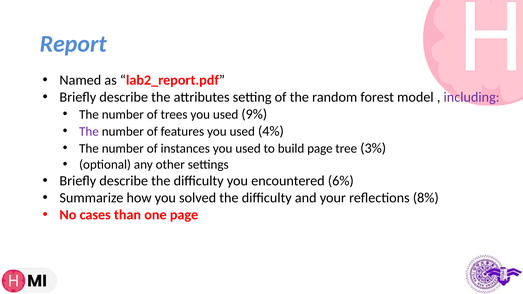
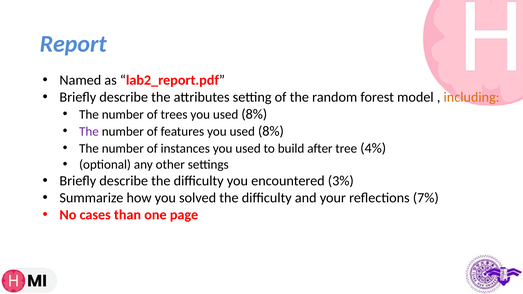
including colour: purple -> orange (472, 97)
trees you used 9%: 9% -> 8% (254, 114)
features you used 4%: 4% -> 8% (271, 131)
build page: page -> after (320, 149)
3%: 3% -> 4% (373, 148)
6%: 6% -> 3% (341, 181)
8%: 8% -> 7% (426, 198)
